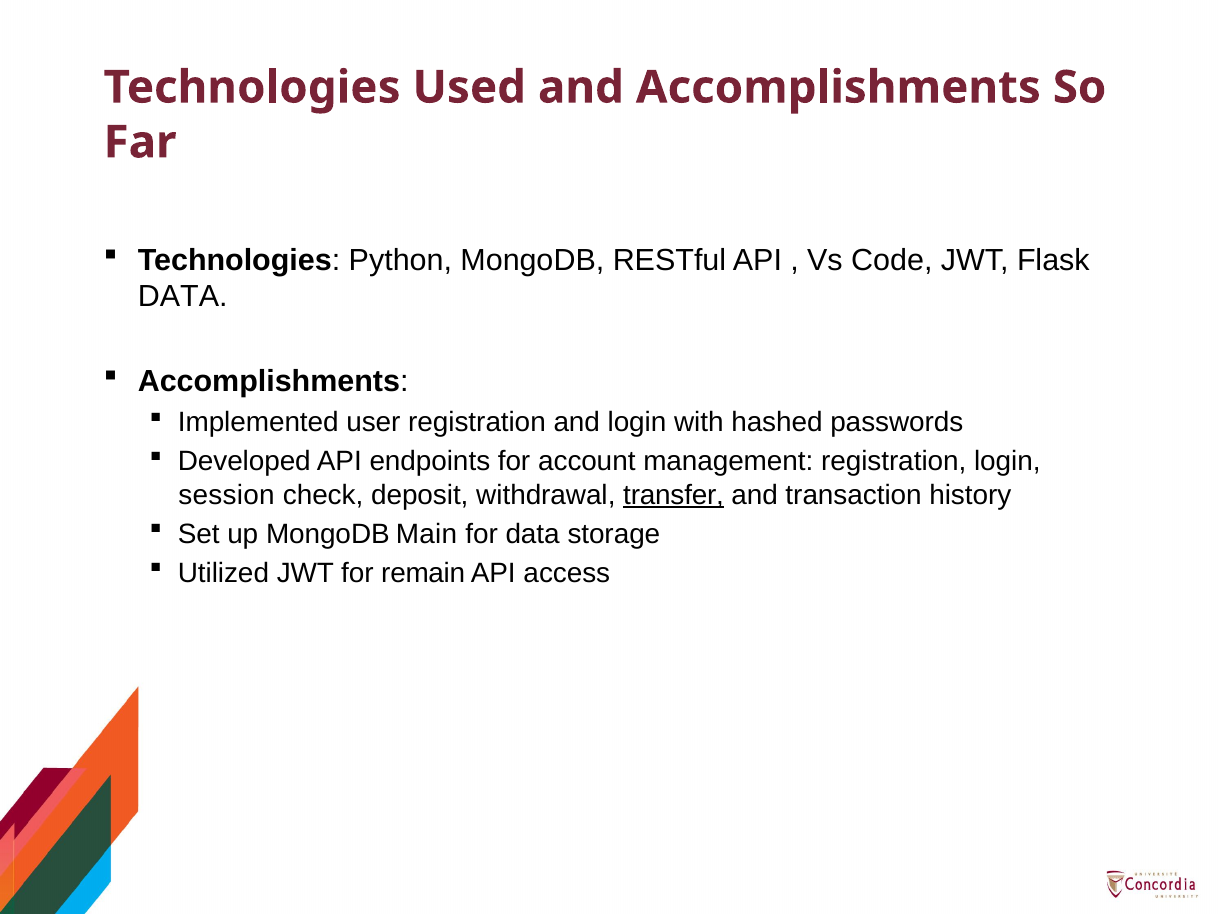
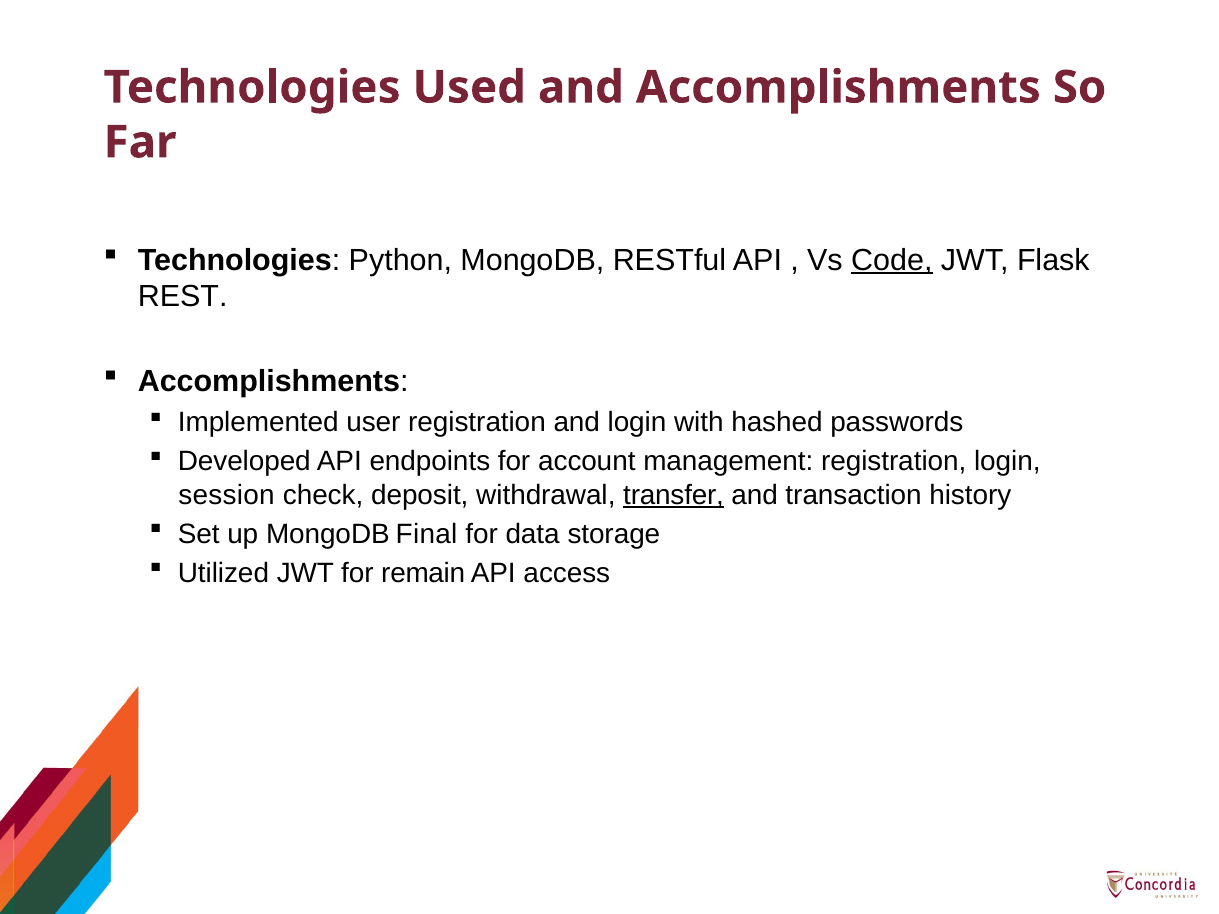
Code underline: none -> present (892, 260)
DATA: DATA -> REST (183, 297)
Main: Main -> Final (427, 534)
